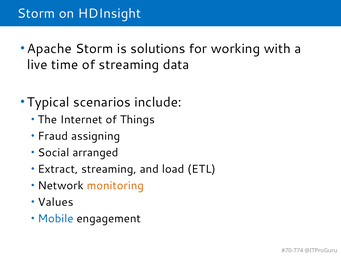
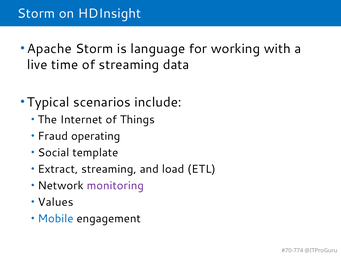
solutions: solutions -> language (158, 49)
assigning: assigning -> operating (96, 136)
arranged: arranged -> template (95, 153)
monitoring colour: orange -> purple (115, 186)
